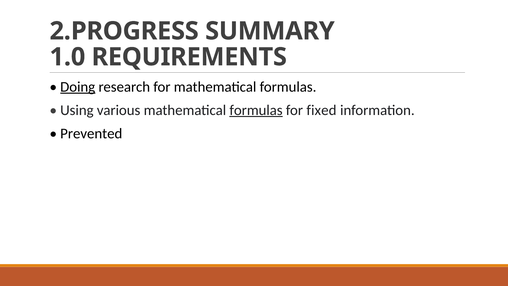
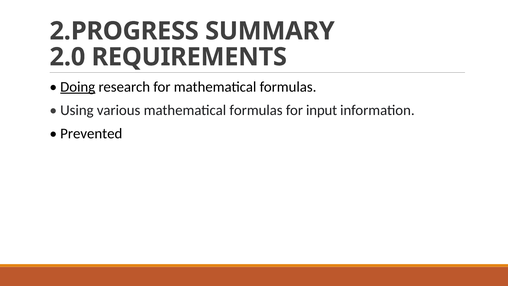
1.0: 1.0 -> 2.0 (67, 57)
formulas underline: present -> none (256, 110)
fixed: fixed -> input (322, 110)
